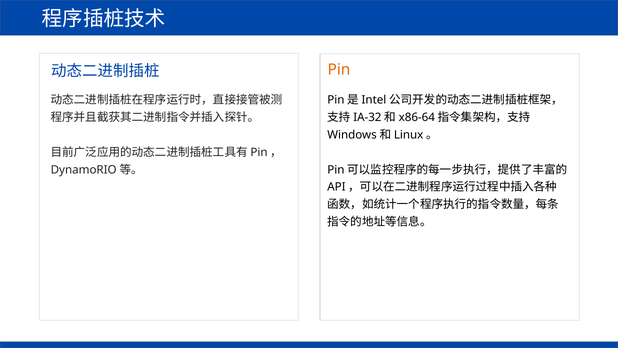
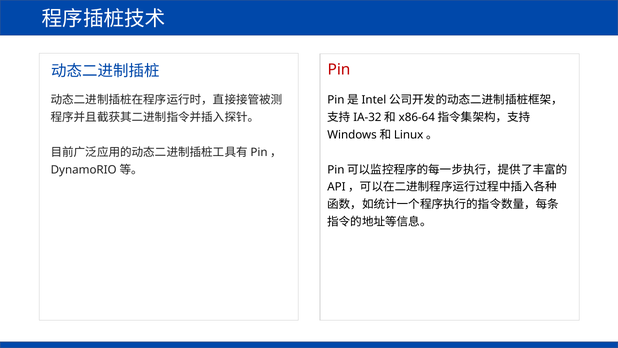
Pin colour: orange -> red (339, 69)
